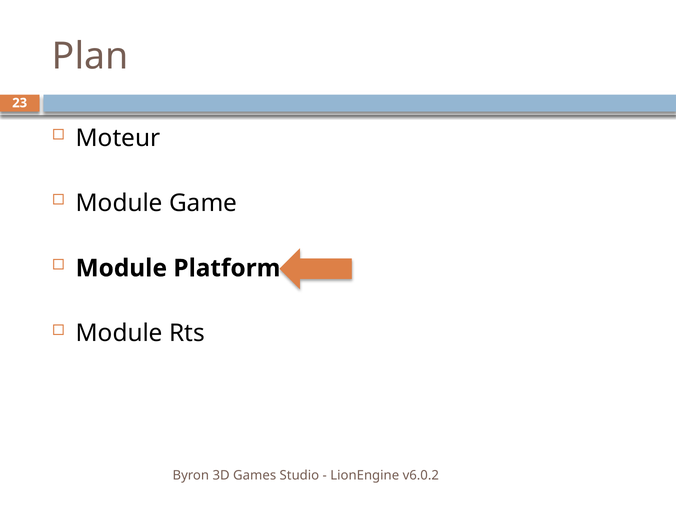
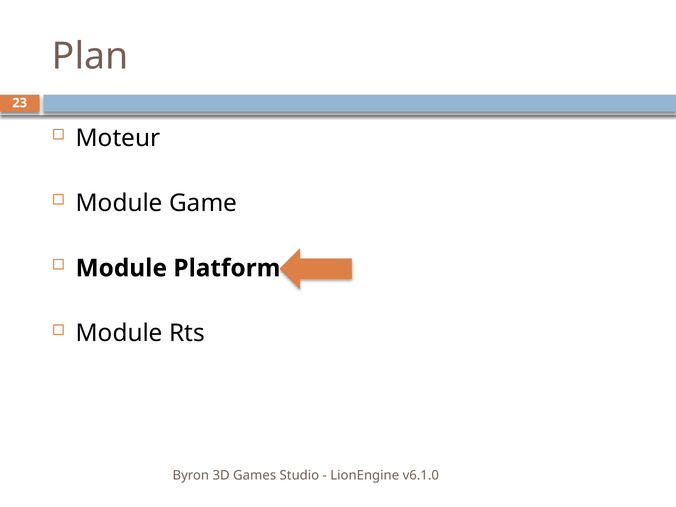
v6.0.2: v6.0.2 -> v6.1.0 (421, 475)
